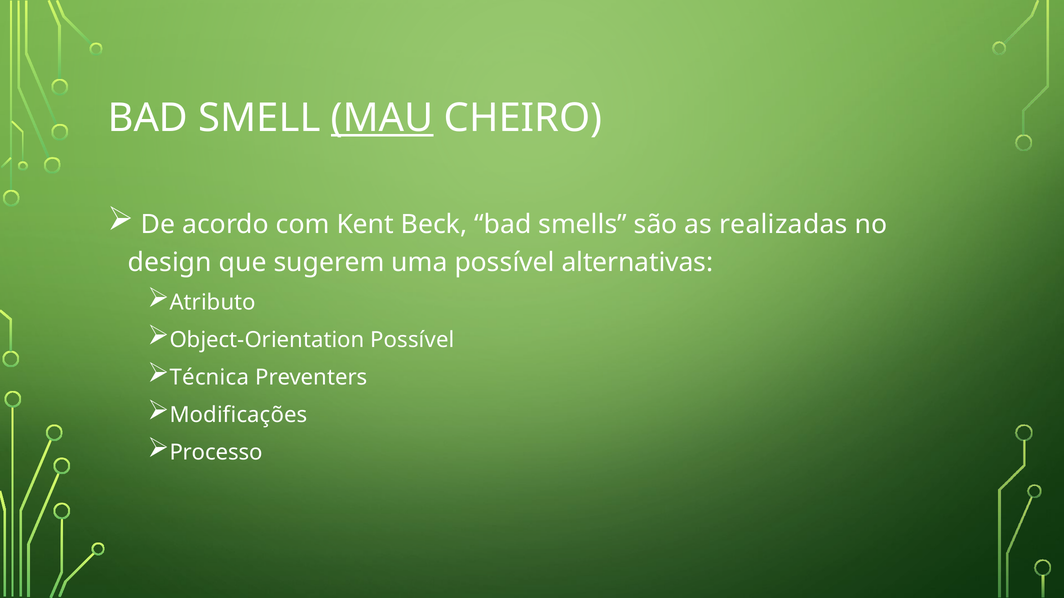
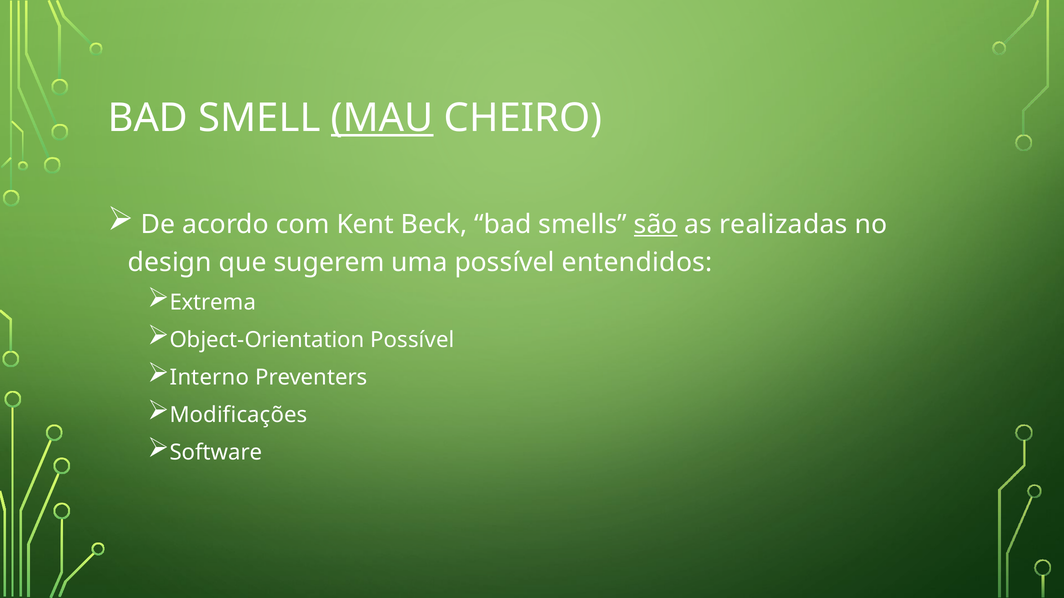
são underline: none -> present (656, 225)
alternativas: alternativas -> entendidos (637, 263)
Atributo: Atributo -> Extrema (213, 303)
Técnica: Técnica -> Interno (209, 378)
Processo: Processo -> Software (216, 453)
